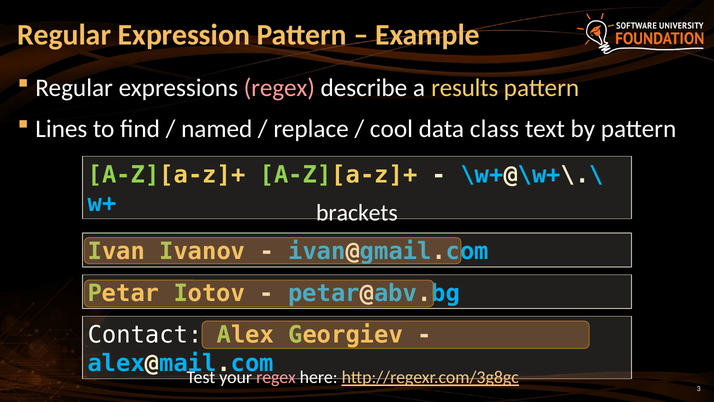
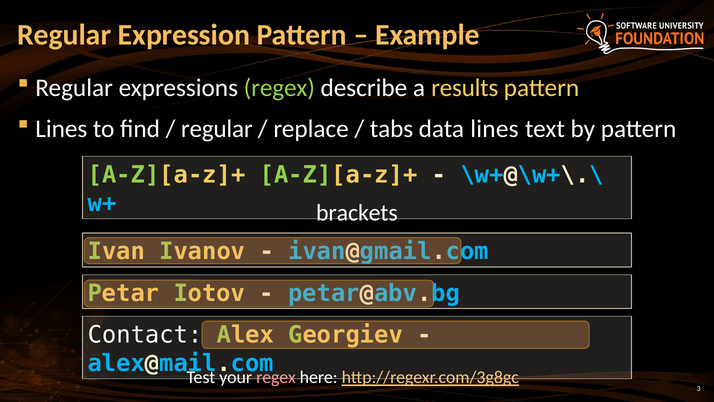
regex colour: pink -> light green (279, 88)
named: named -> regular (217, 129)
cool: cool -> tabs (392, 129)
data class: class -> lines (494, 129)
